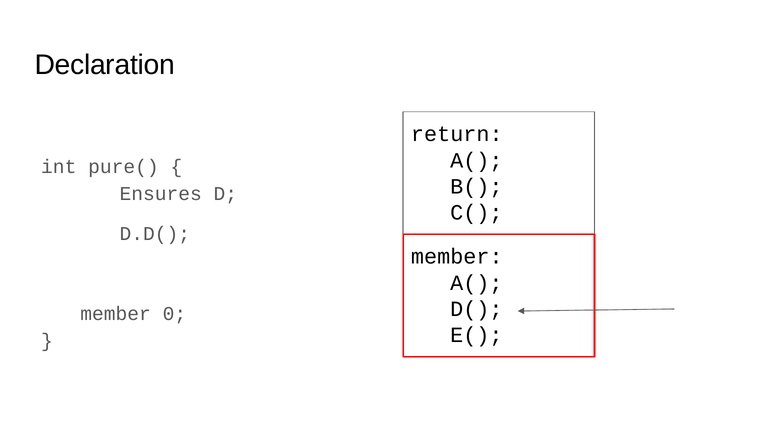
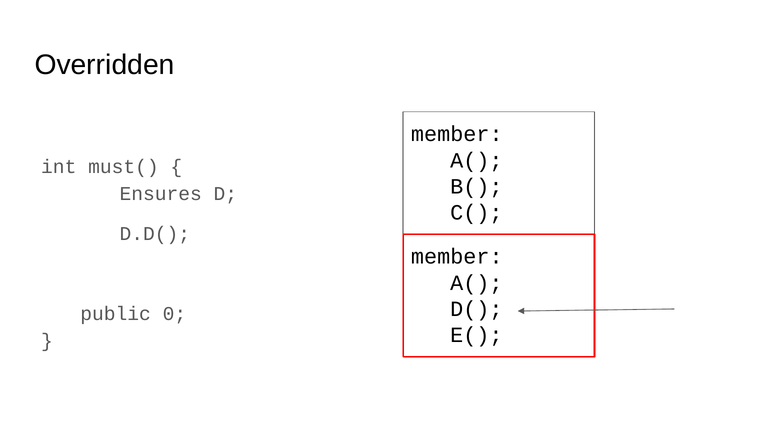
Declaration: Declaration -> Overridden (105, 65)
return: return -> member (457, 134)
pure(: pure( -> must( (123, 167)
member: member -> public (116, 314)
